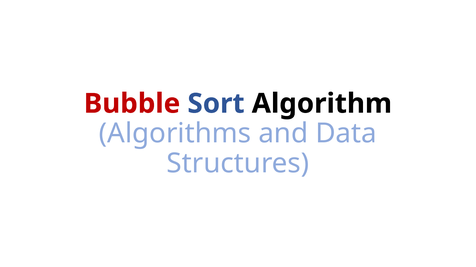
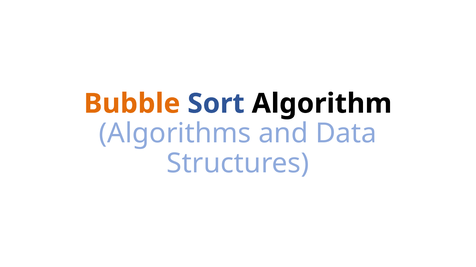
Bubble colour: red -> orange (132, 104)
